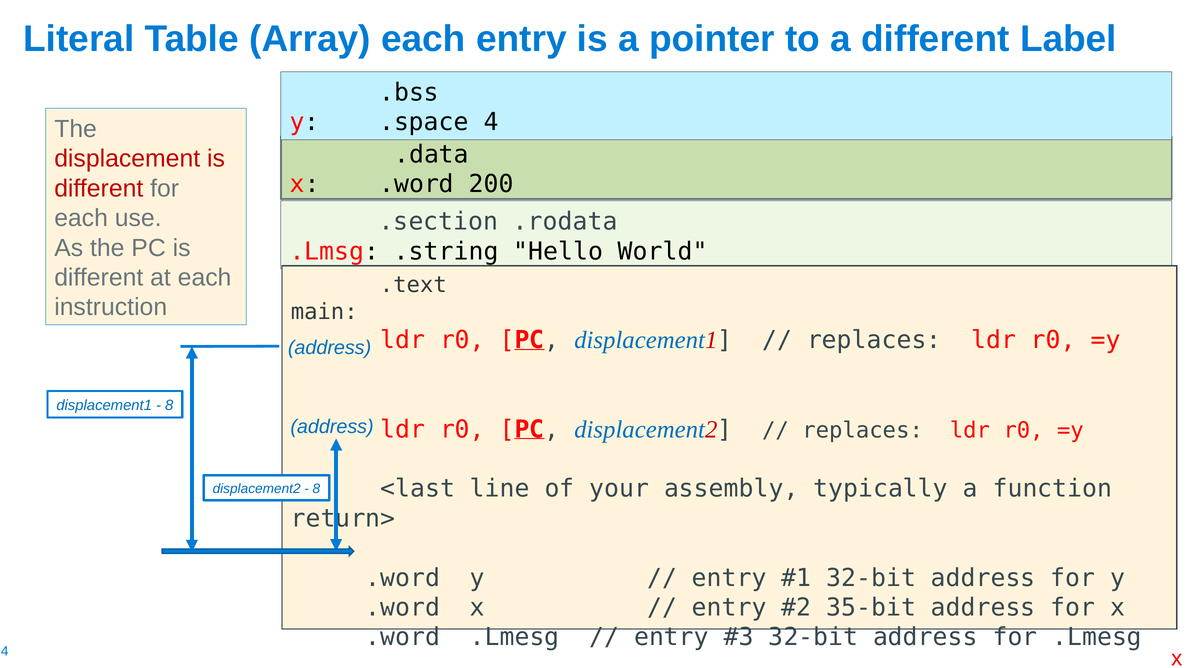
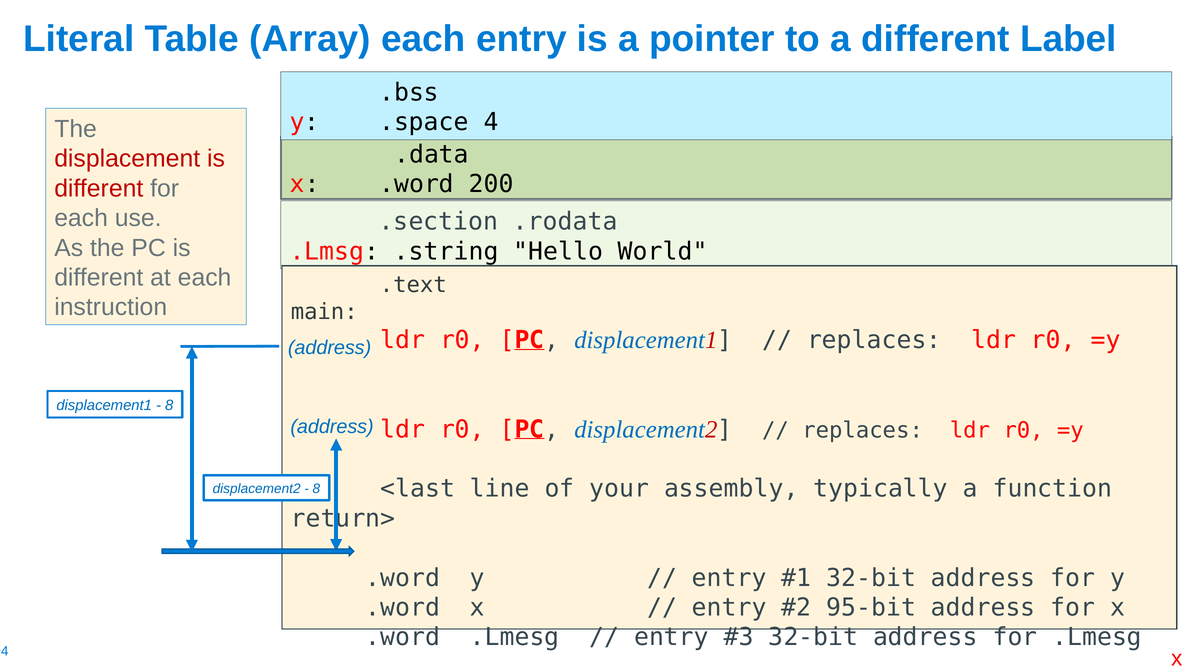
35-bit: 35-bit -> 95-bit (871, 608)
